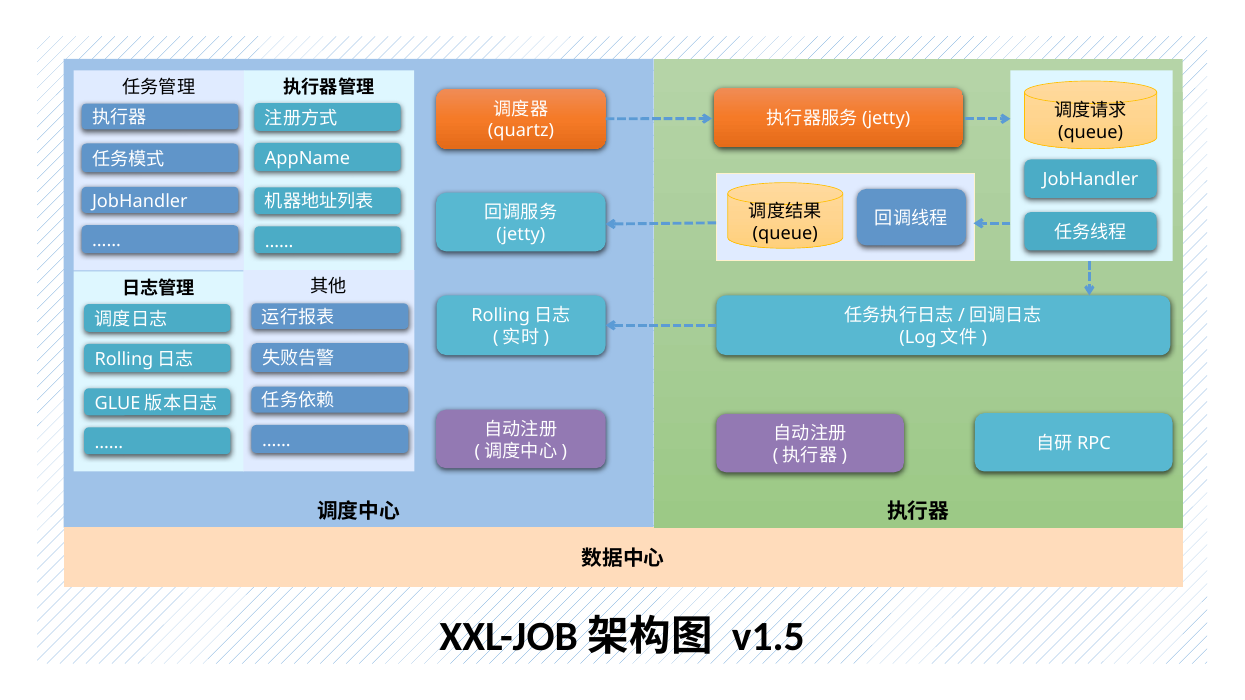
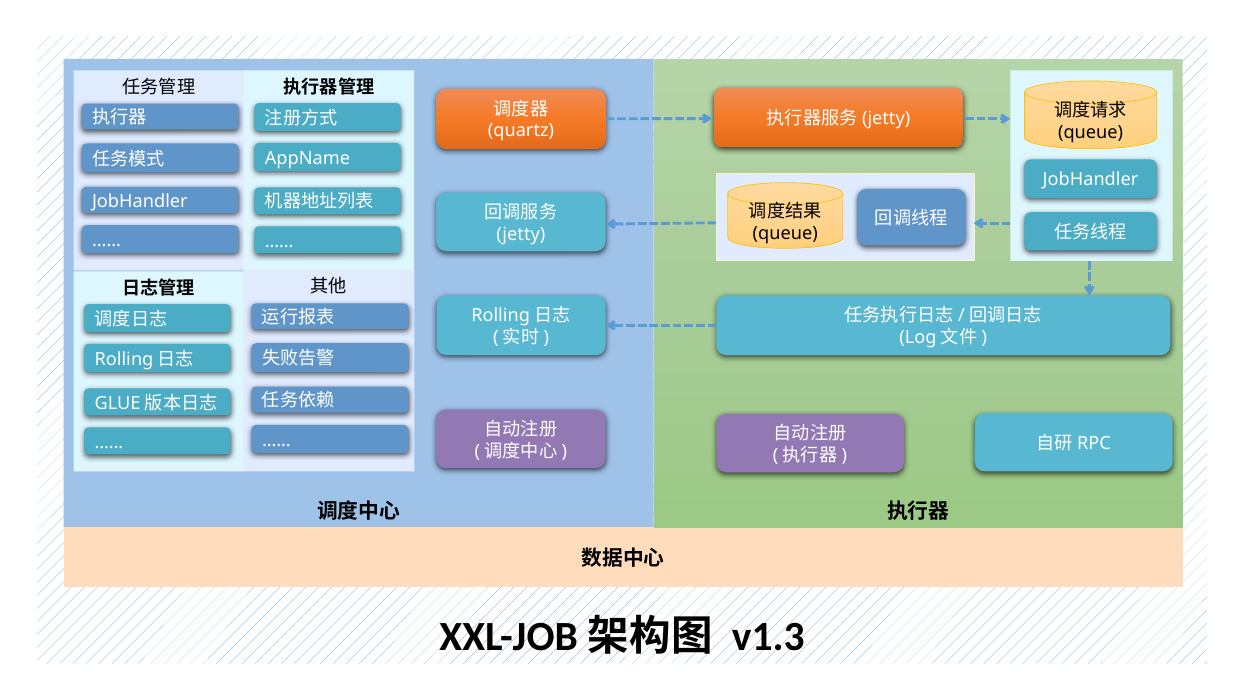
v1.5: v1.5 -> v1.3 (768, 637)
